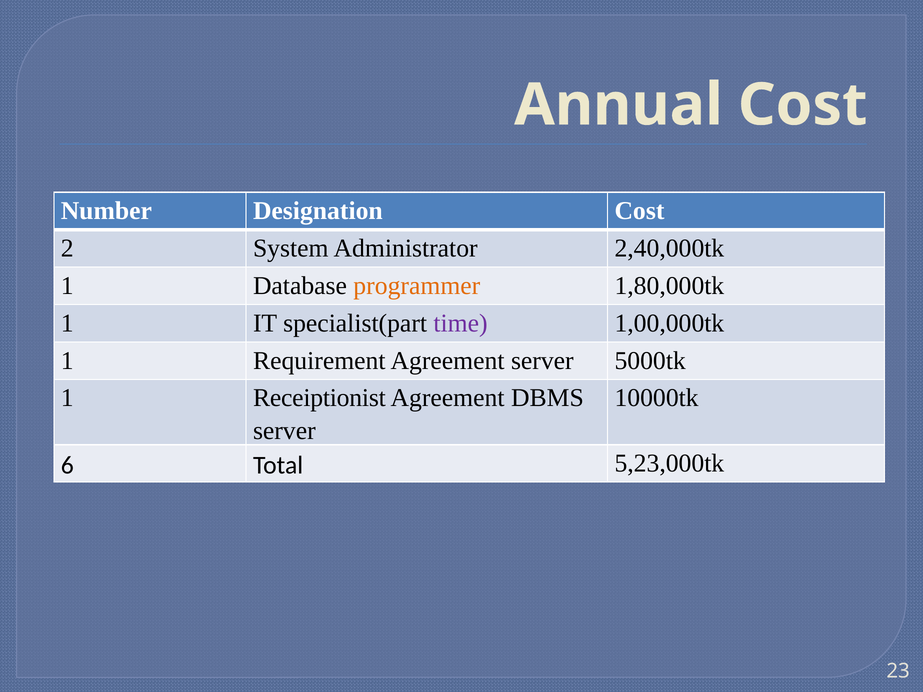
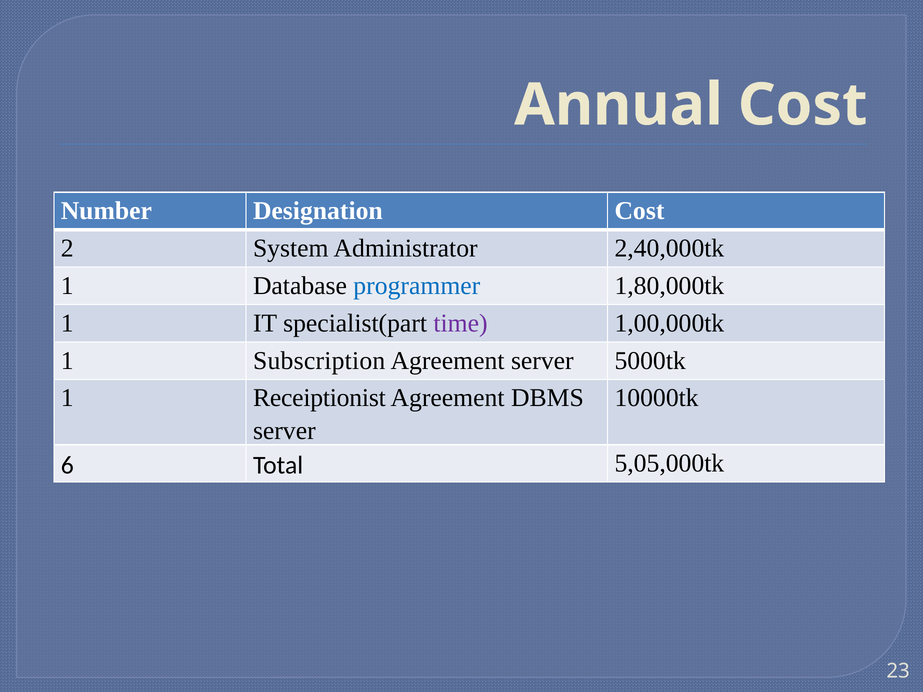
programmer colour: orange -> blue (417, 286)
Requirement: Requirement -> Subscription (319, 361)
5,23,000tk: 5,23,000tk -> 5,05,000tk (669, 464)
